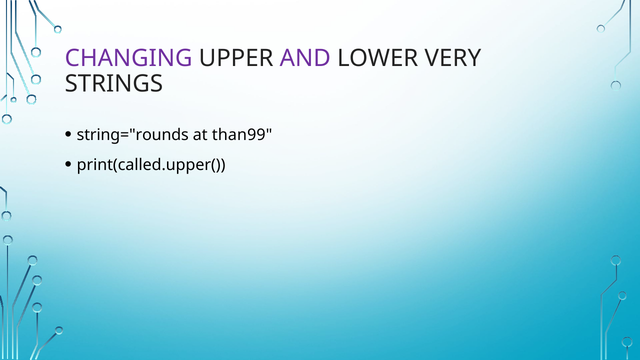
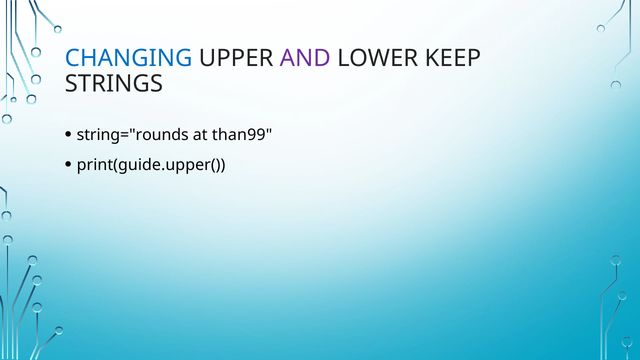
CHANGING colour: purple -> blue (129, 58)
VERY: VERY -> KEEP (453, 58)
print(called.upper(: print(called.upper( -> print(guide.upper( (151, 165)
